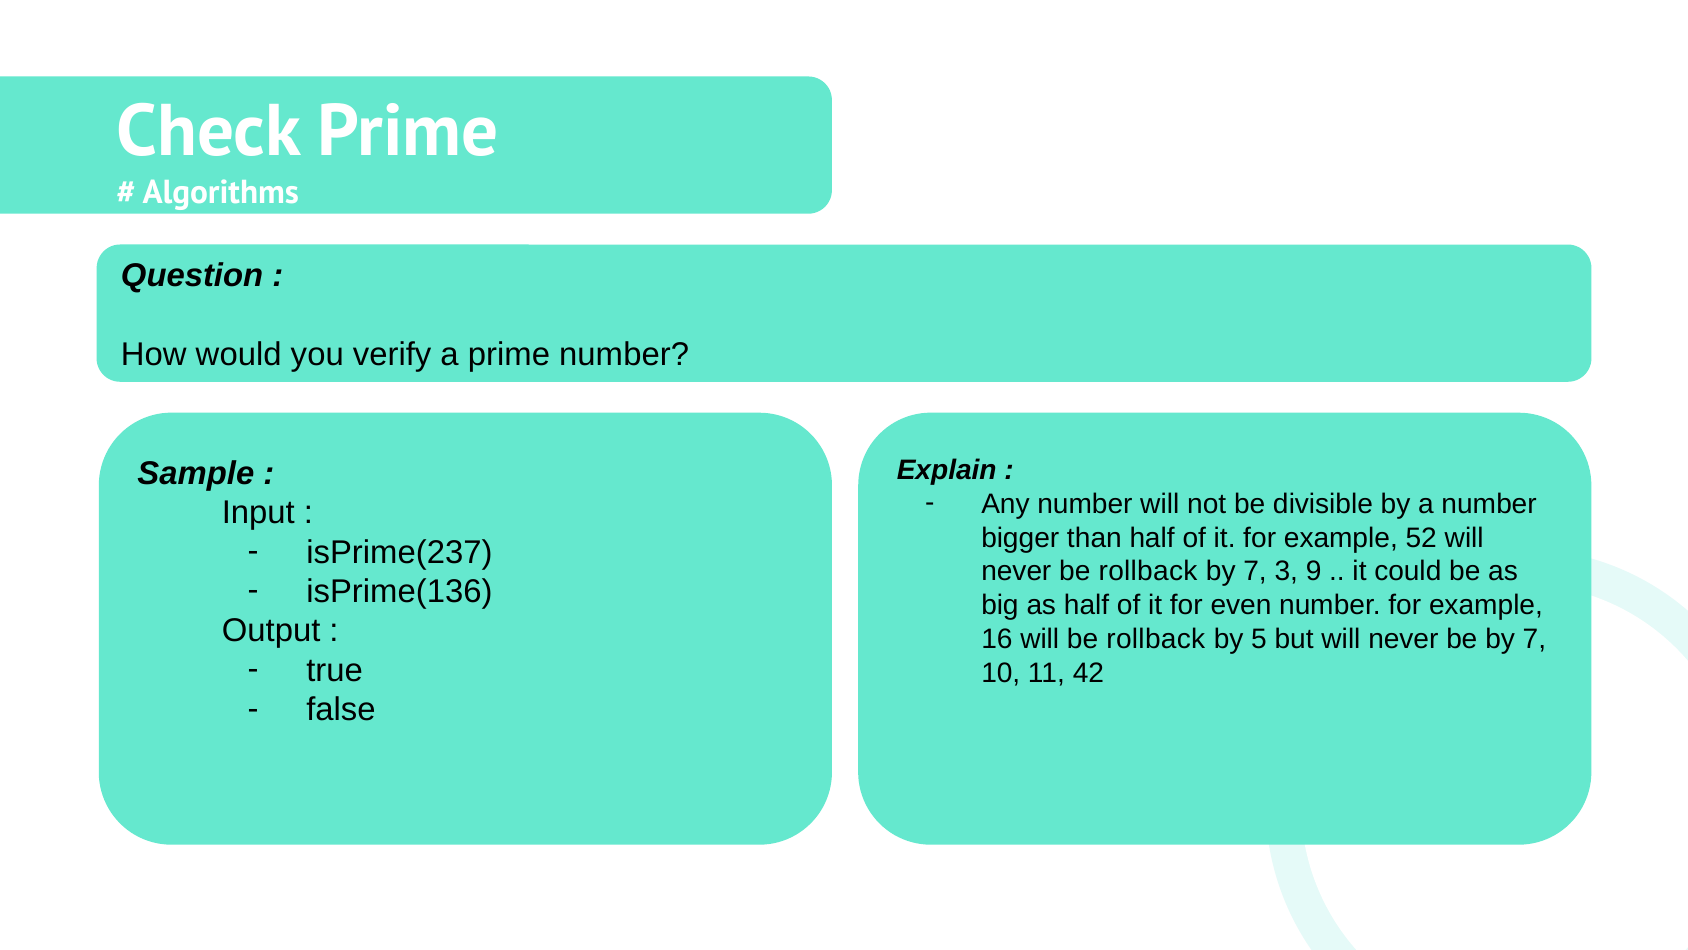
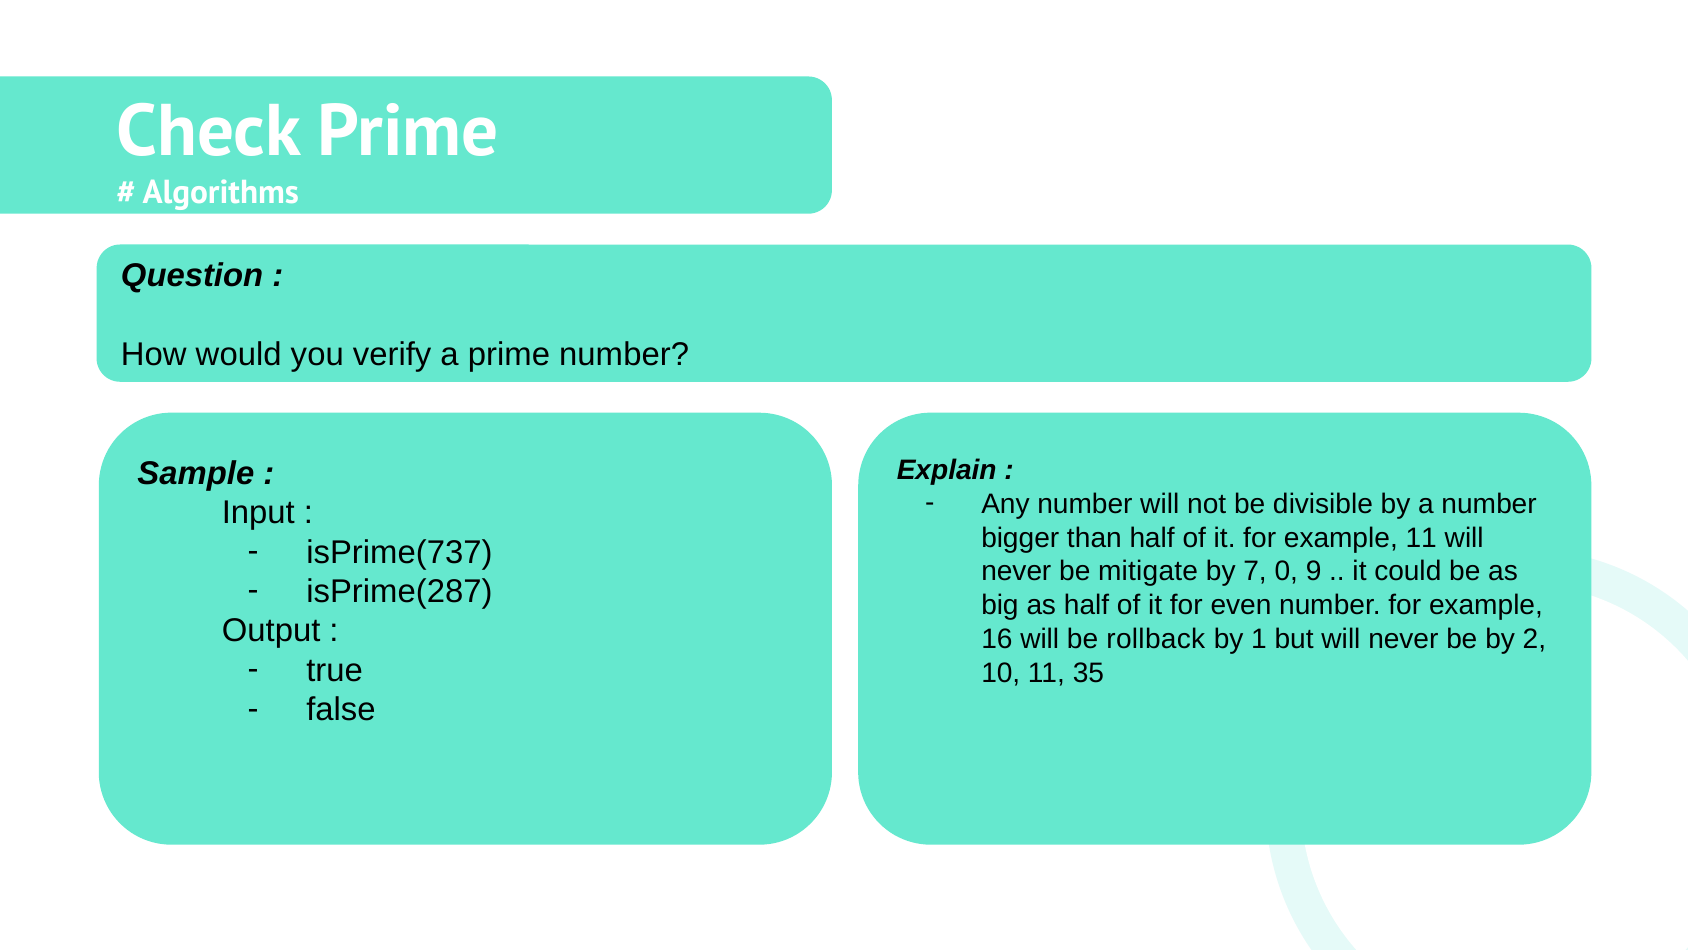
example 52: 52 -> 11 (1421, 538)
isPrime(237: isPrime(237 -> isPrime(737 (399, 552)
never be rollback: rollback -> mitigate (1148, 571)
3: 3 -> 0 (1286, 571)
isPrime(136: isPrime(136 -> isPrime(287 (399, 591)
5: 5 -> 1 (1259, 639)
be by 7: 7 -> 2 (1534, 639)
42: 42 -> 35 (1088, 673)
